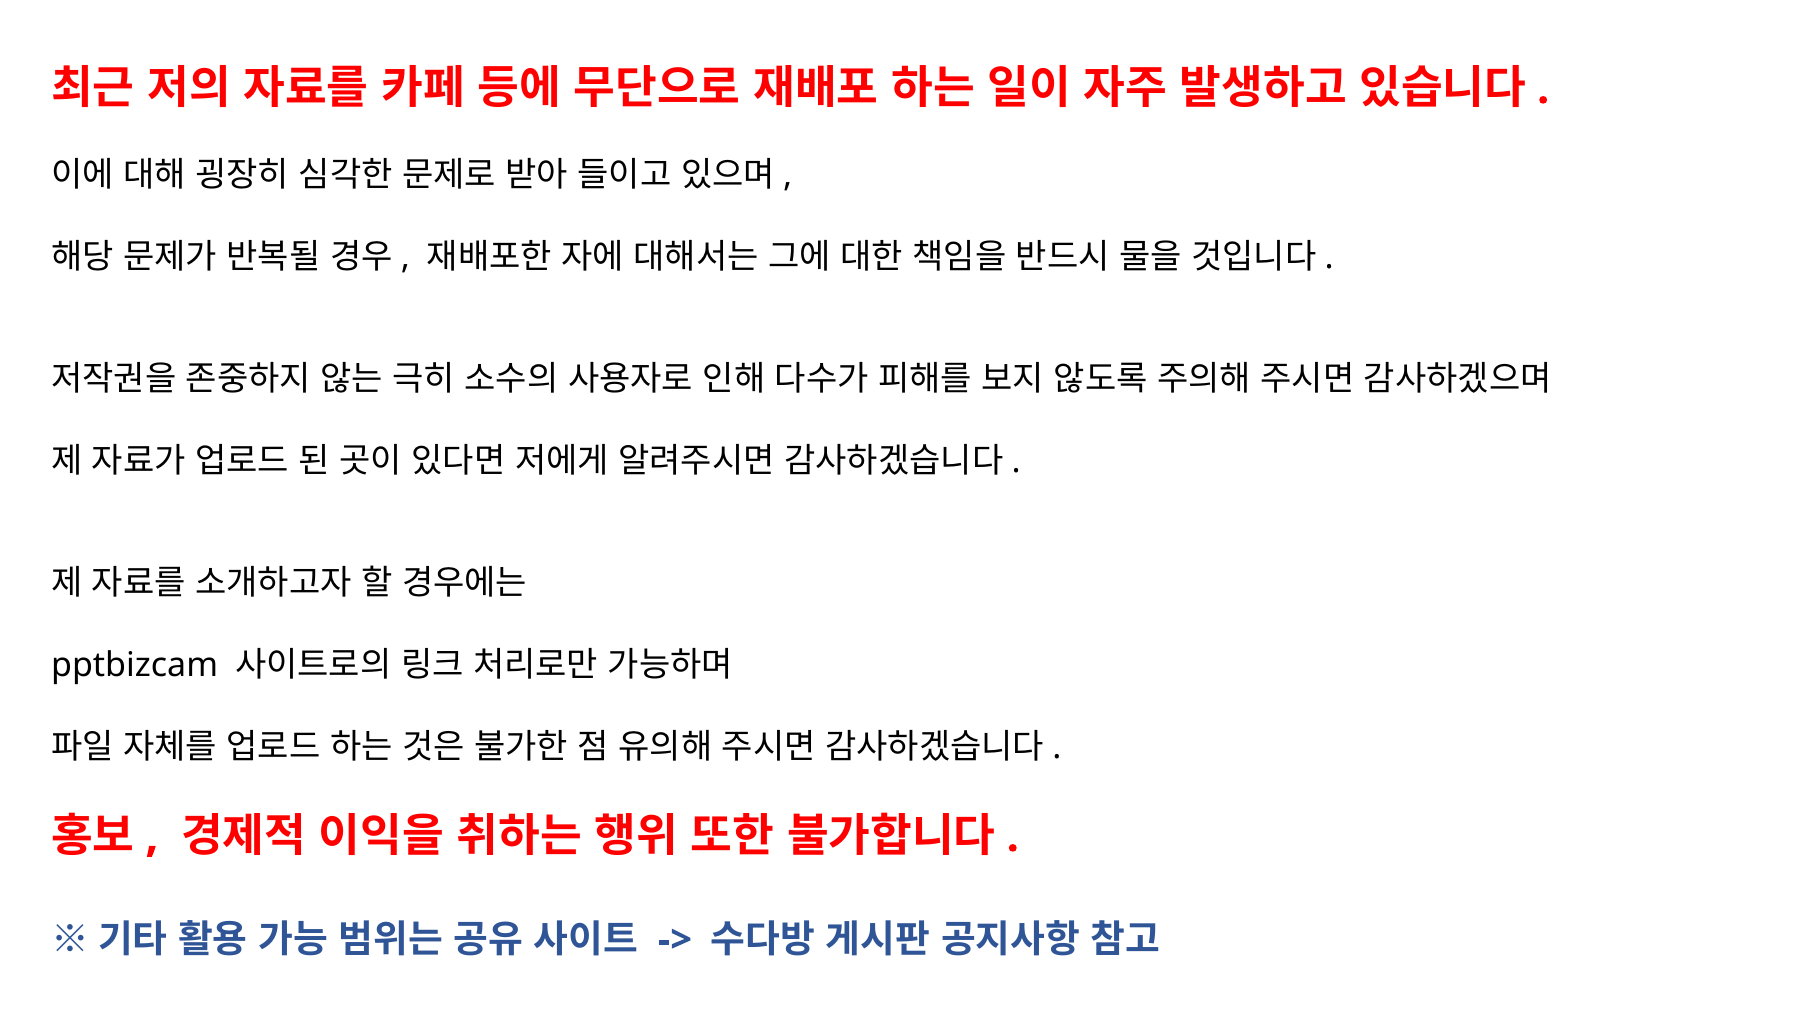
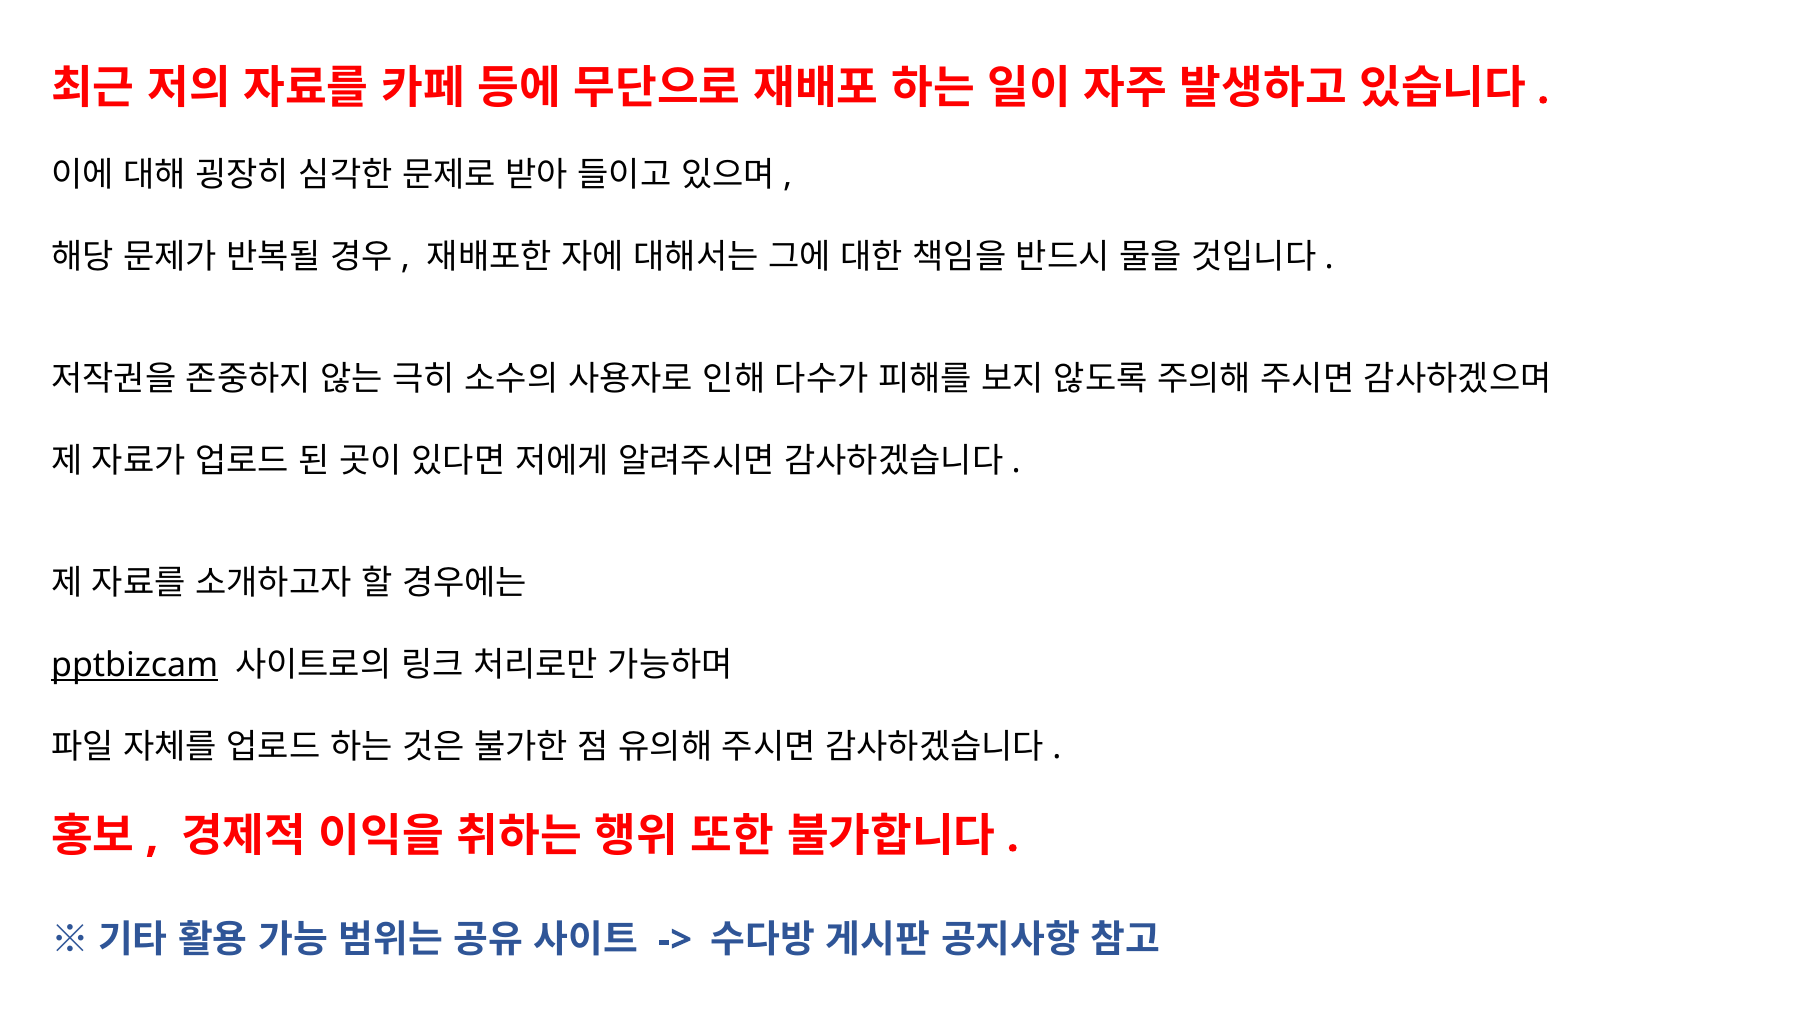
pptbizcam underline: none -> present (135, 666)
